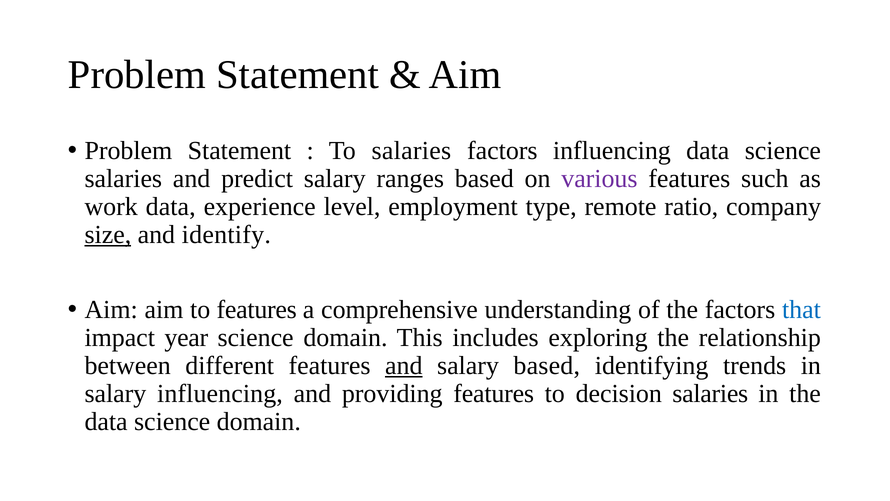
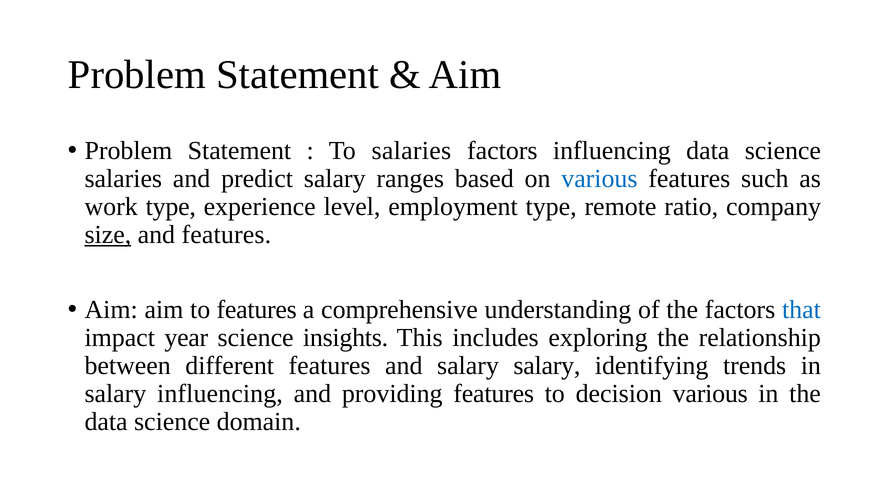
various colour: purple -> blue (599, 179)
work data: data -> type (171, 207)
and identify: identify -> features (226, 235)
domain: domain -> insights (346, 337)
and underline: present -> none (404, 365)
salary based: based -> salary (547, 365)
decision salaries: salaries -> various (710, 393)
